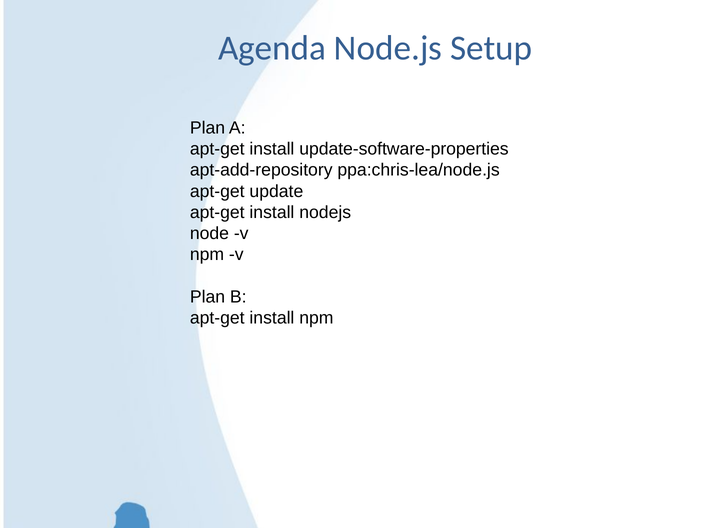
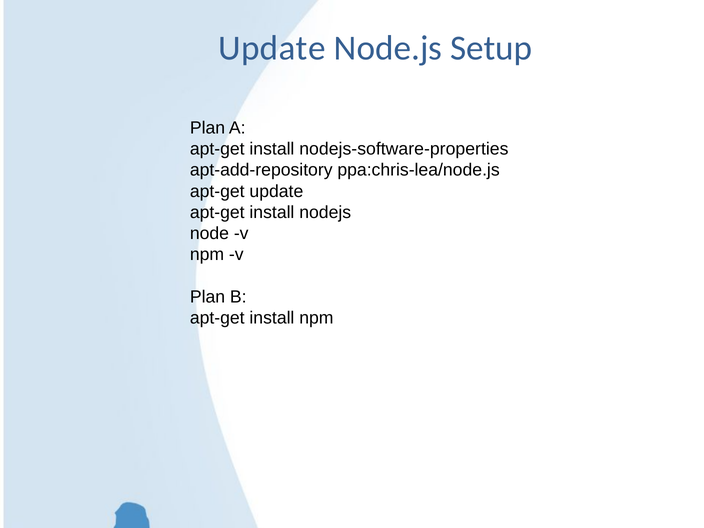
Agenda: Agenda -> Update (272, 48)
update-software-properties: update-software-properties -> nodejs-software-properties (404, 149)
